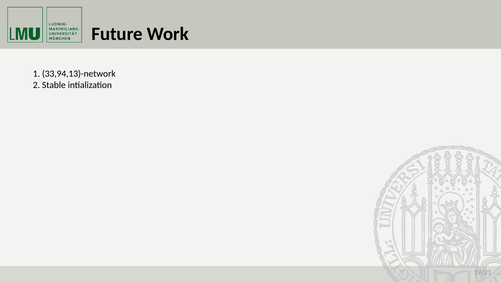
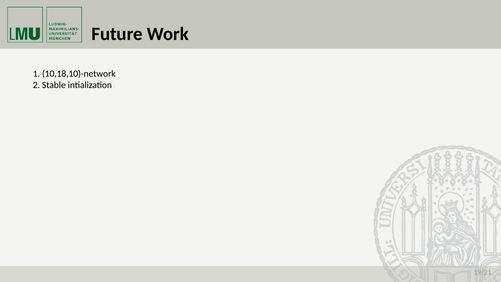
33,94,13)-network: 33,94,13)-network -> 10,18,10)-network (79, 74)
